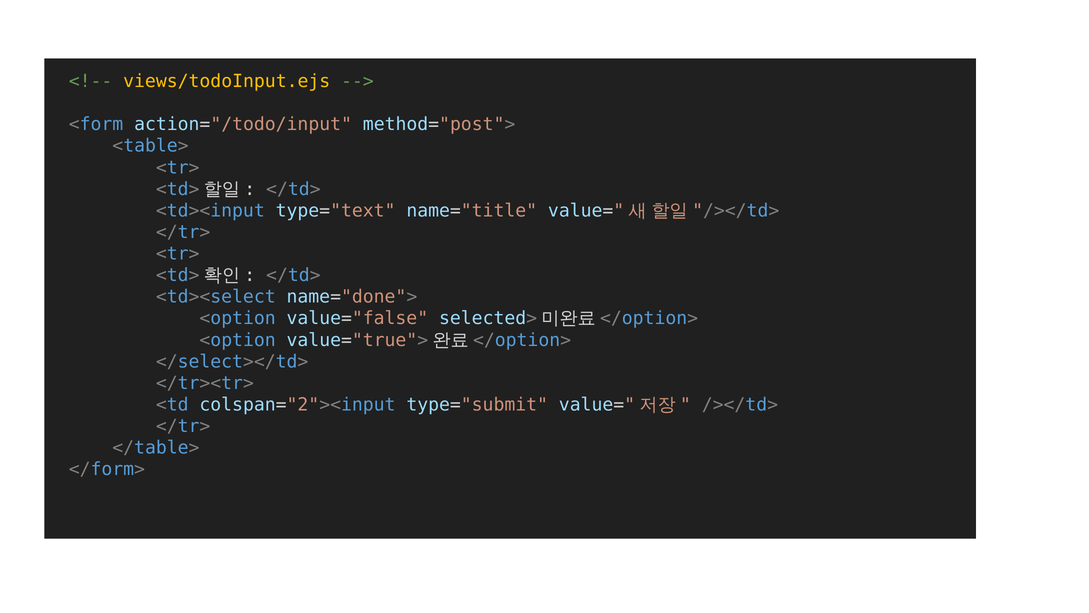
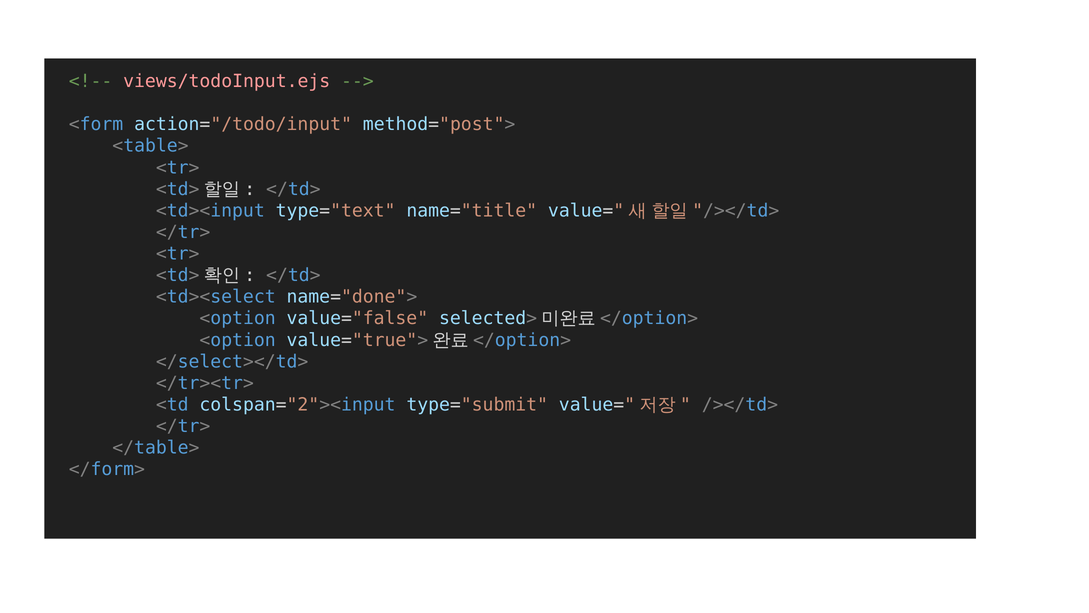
views/todoInput.ejs colour: yellow -> pink (227, 81)
